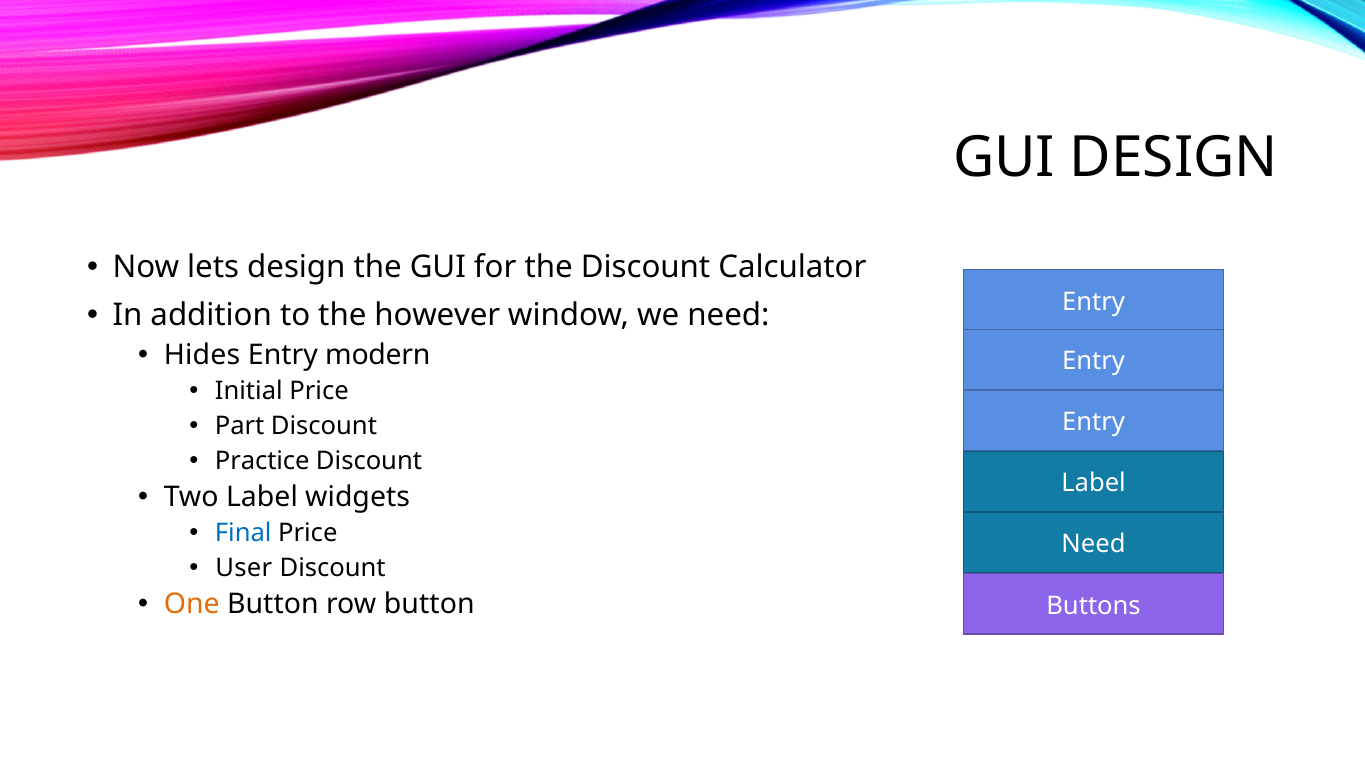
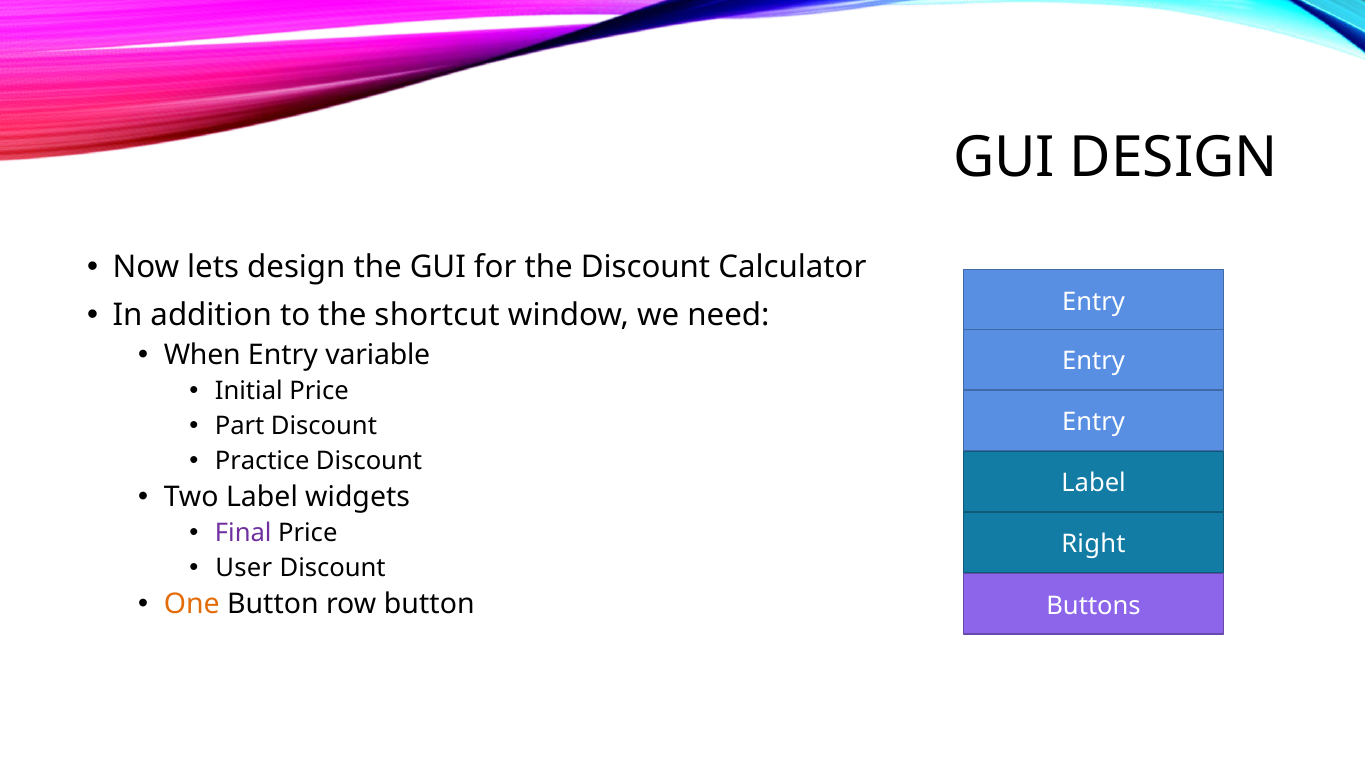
however: however -> shortcut (437, 316)
Hides: Hides -> When (202, 355)
modern: modern -> variable (378, 355)
Final colour: blue -> purple (243, 533)
Need: Need -> Right (1093, 544)
